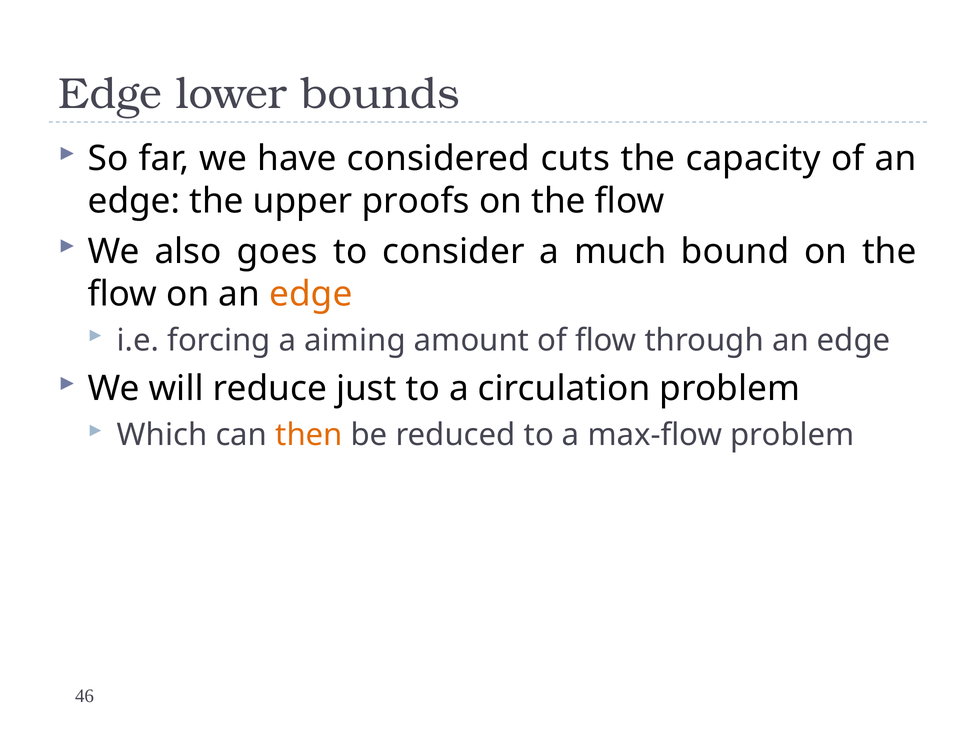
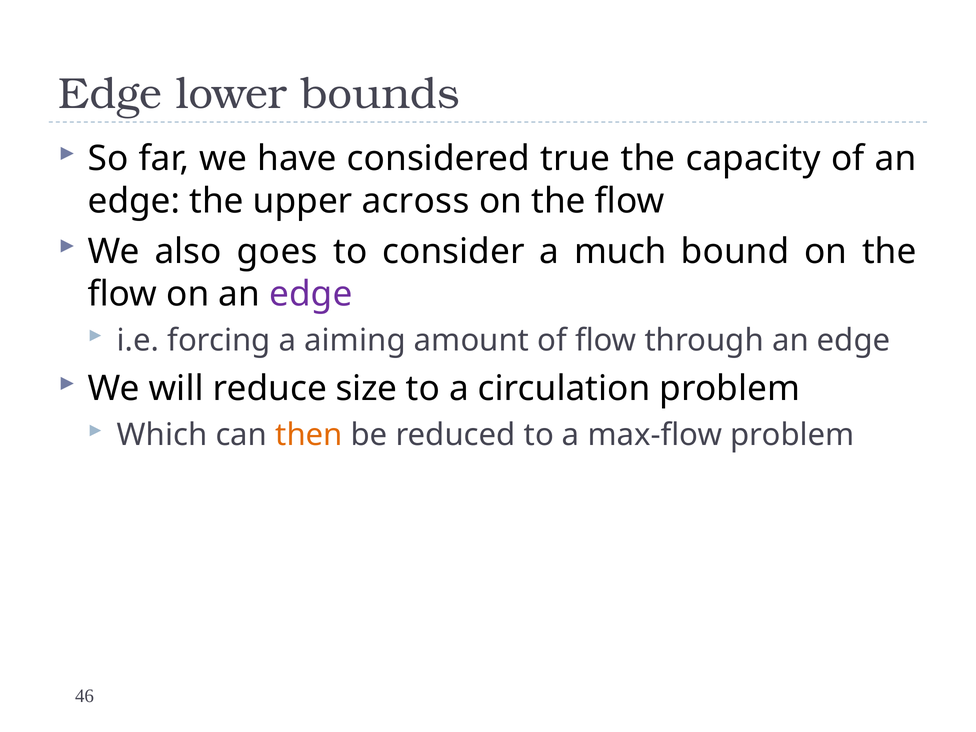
cuts: cuts -> true (575, 159)
proofs: proofs -> across (416, 201)
edge colour: orange -> purple (311, 294)
just: just -> size (367, 389)
